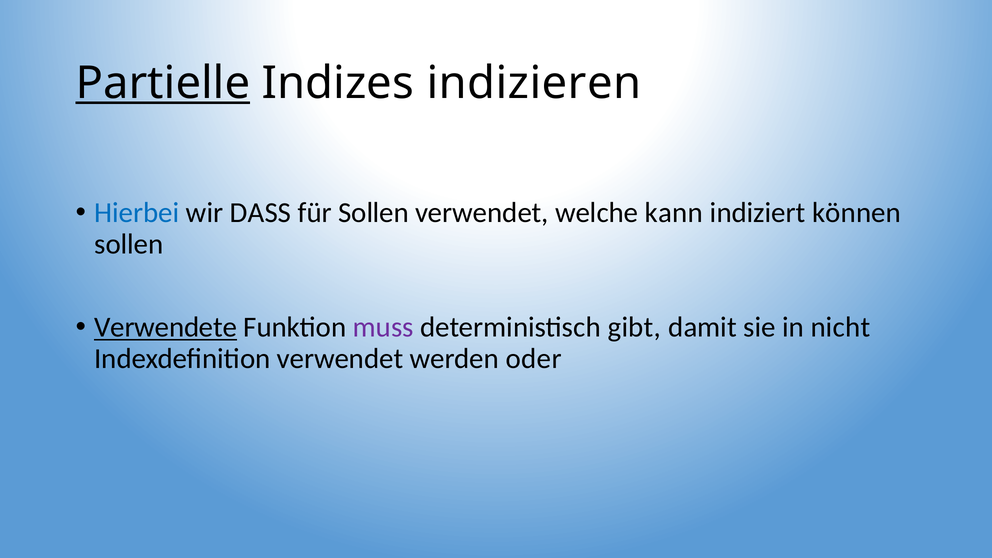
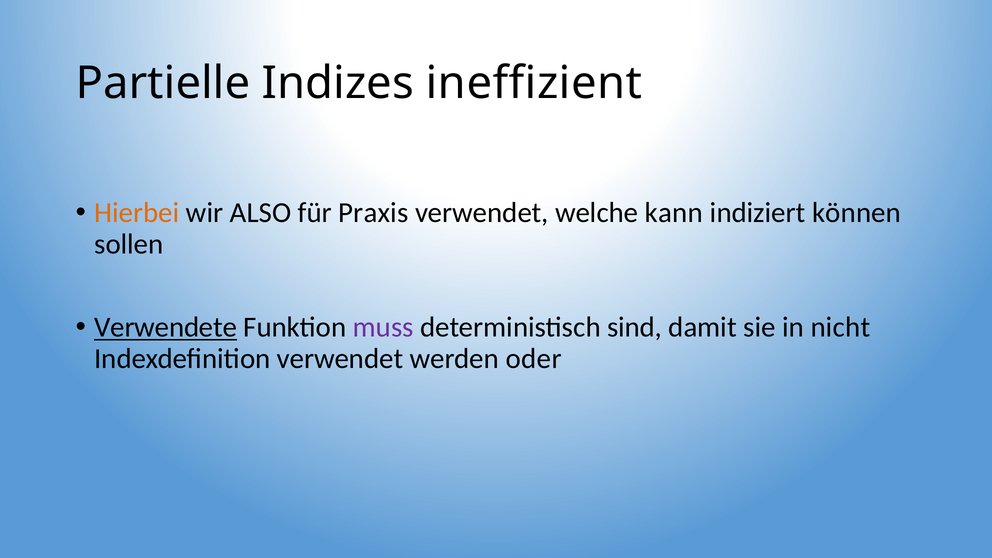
Partielle underline: present -> none (163, 83)
indizieren: indizieren -> ineffizient (534, 83)
Hierbei colour: blue -> orange (137, 213)
DASS: DASS -> ALSO (261, 213)
für Sollen: Sollen -> Praxis (373, 213)
gibt: gibt -> sind (635, 327)
